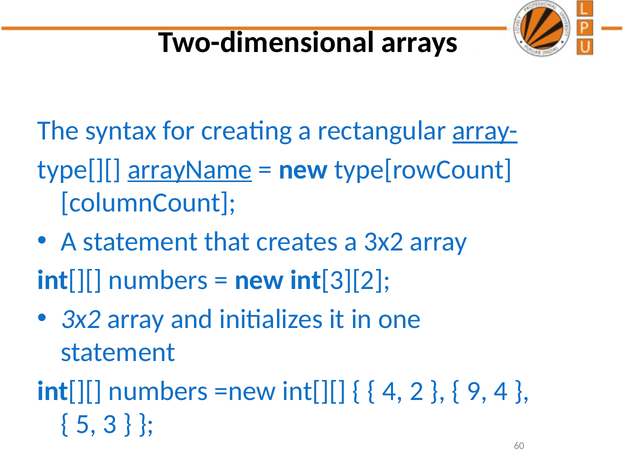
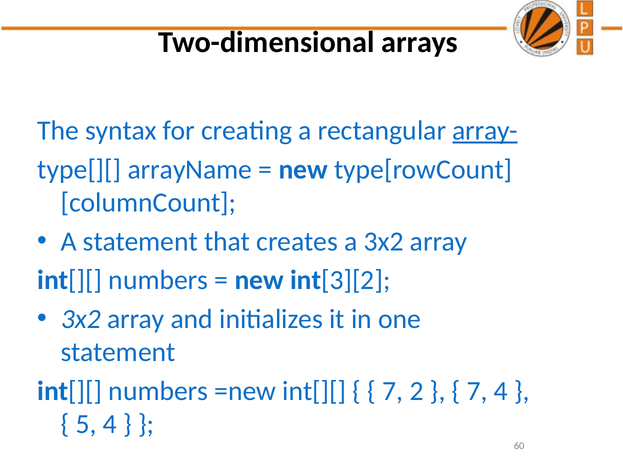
arrayName underline: present -> none (190, 170)
4: 4 -> 7 (393, 391)
9: 9 -> 7 (477, 391)
5 3: 3 -> 4 (110, 425)
